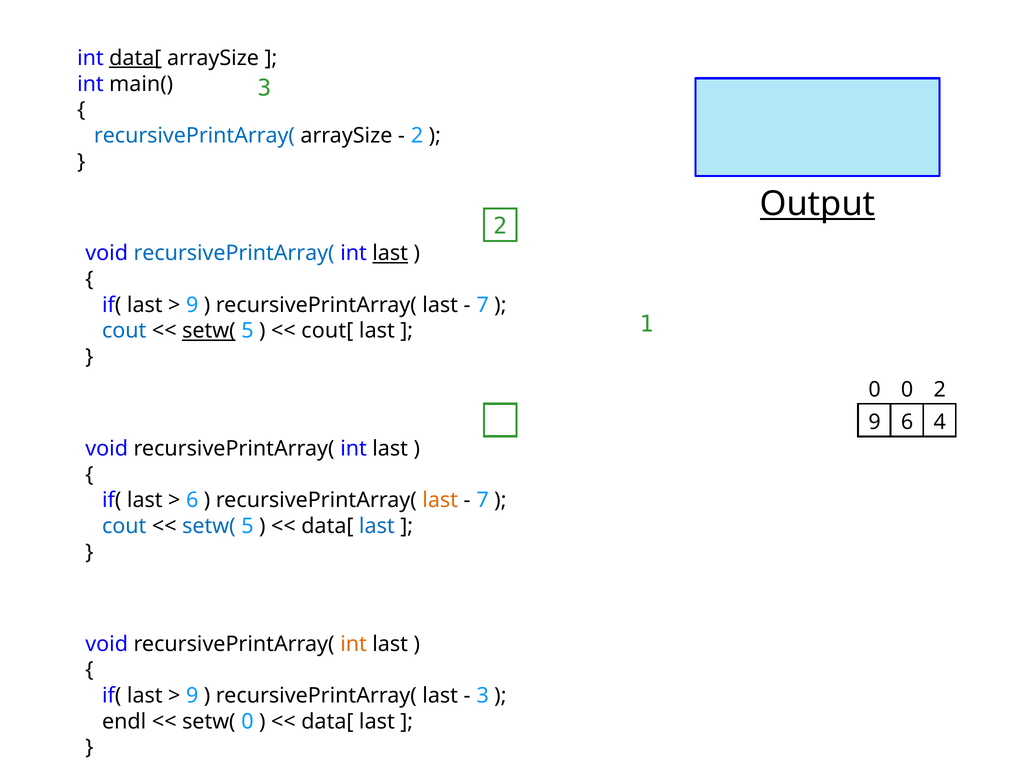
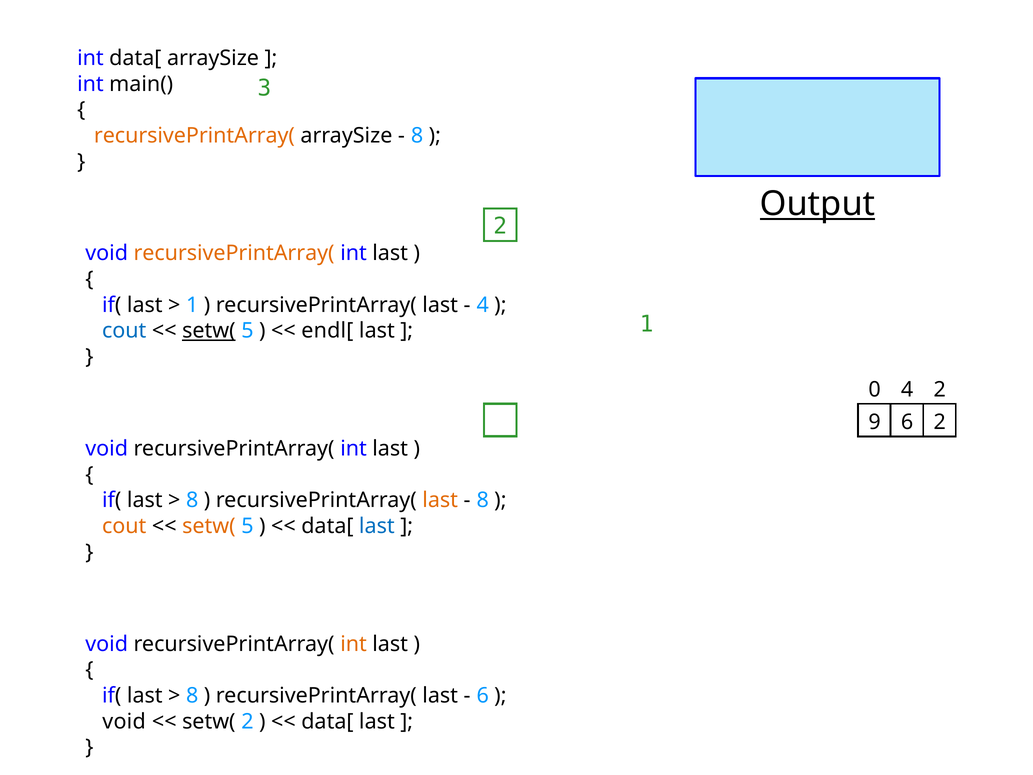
data[ underline: present -> none (135, 58)
recursivePrintArray( colour: blue -> orange (194, 136)
2: 2 -> 8 (417, 136)
recursivePrintArray( colour: blue -> orange (234, 253)
last underline: present -> none (390, 253)
9: 9 -> 1 (192, 305)
7: 7 -> 4 (483, 305)
cout[: cout[ -> endl[ (327, 331)
0 0: 0 -> 4 (907, 390)
6 4: 4 -> 2 (940, 422)
6: 6 -> 8 (192, 500)
7: 7 -> 8 (483, 500)
cout colour: blue -> orange (124, 526)
setw( colour: blue -> orange (209, 526)
9: 9 -> 8 (192, 695)
3: 3 -> 6 (483, 695)
endl: endl -> void (124, 721)
setw( 0: 0 -> 2 (247, 721)
